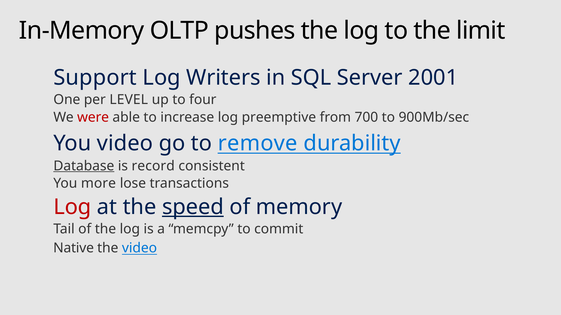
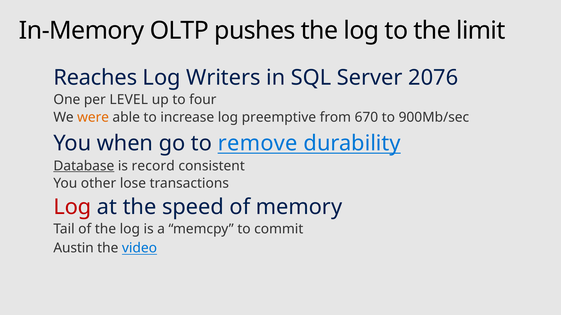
Support: Support -> Reaches (95, 78)
2001: 2001 -> 2076 (433, 78)
were colour: red -> orange (93, 117)
700: 700 -> 670 (366, 117)
You video: video -> when (125, 143)
more: more -> other (99, 184)
speed underline: present -> none (193, 207)
Native: Native -> Austin (74, 248)
